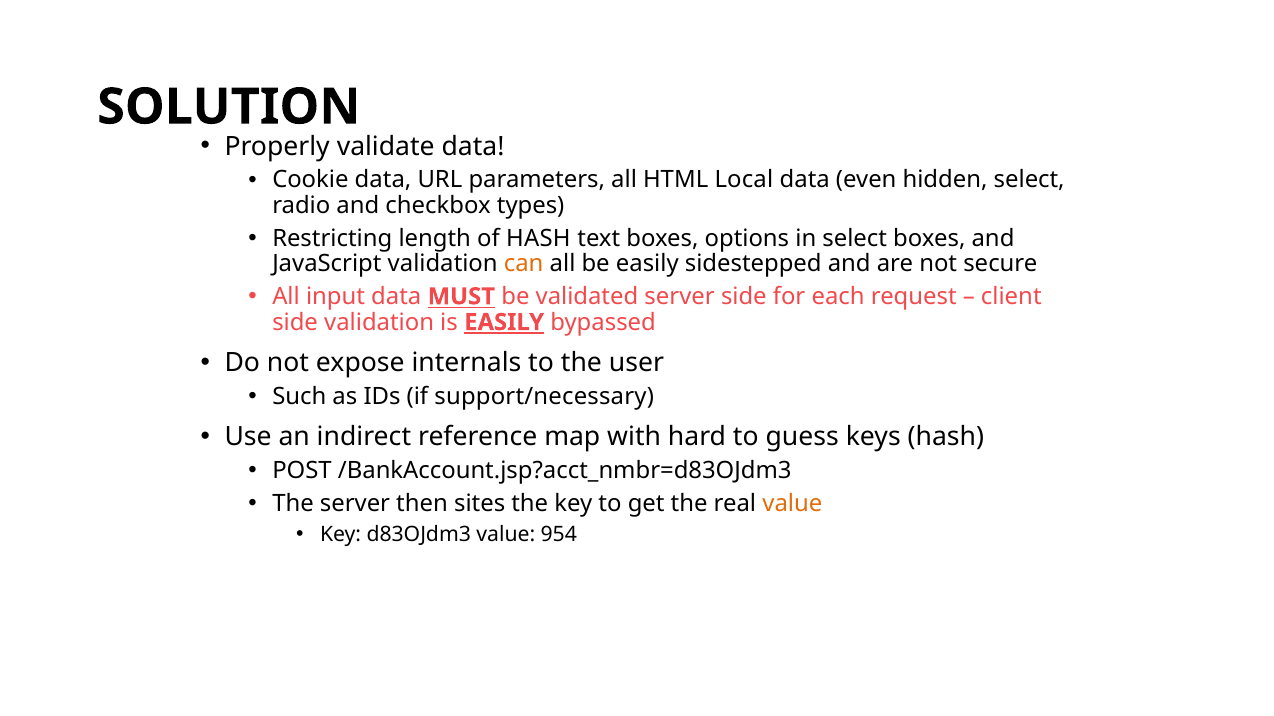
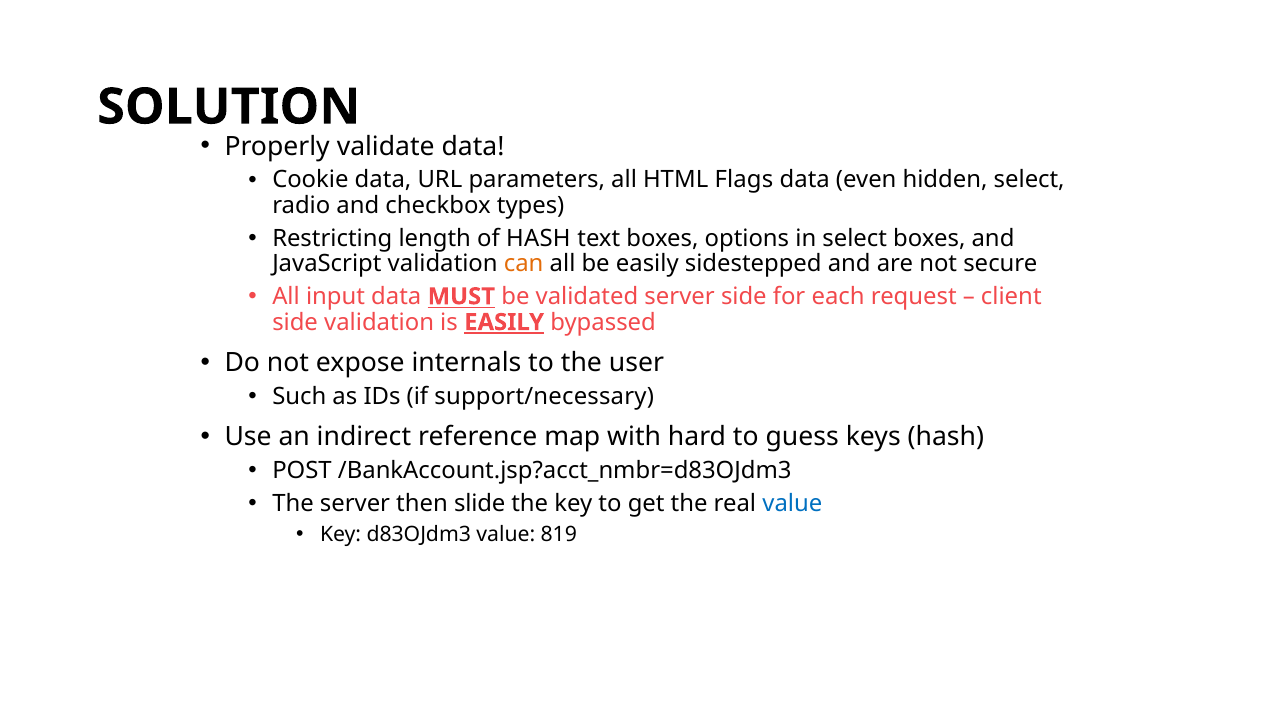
Local: Local -> Flags (744, 180)
sites: sites -> slide (480, 504)
value colour: orange -> blue (792, 504)
954: 954 -> 819 (559, 535)
